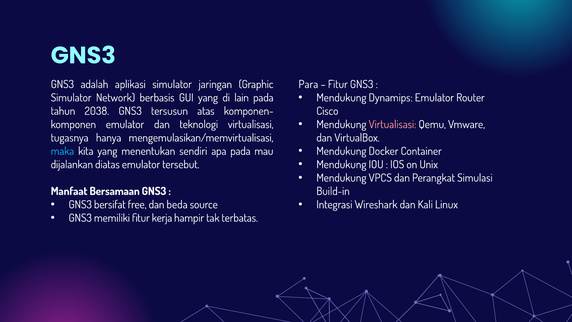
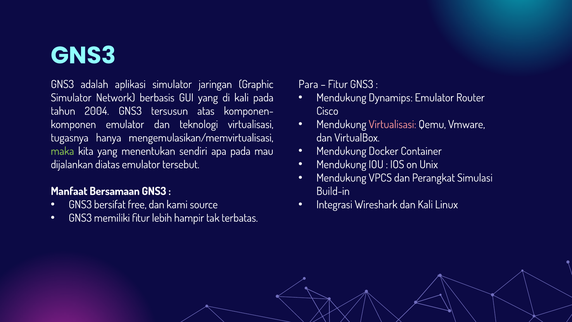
di lain: lain -> kali (242, 98)
2038: 2038 -> 2004 (97, 111)
maka colour: light blue -> light green (62, 151)
beda: beda -> kami (177, 205)
kerja: kerja -> lebih (162, 218)
